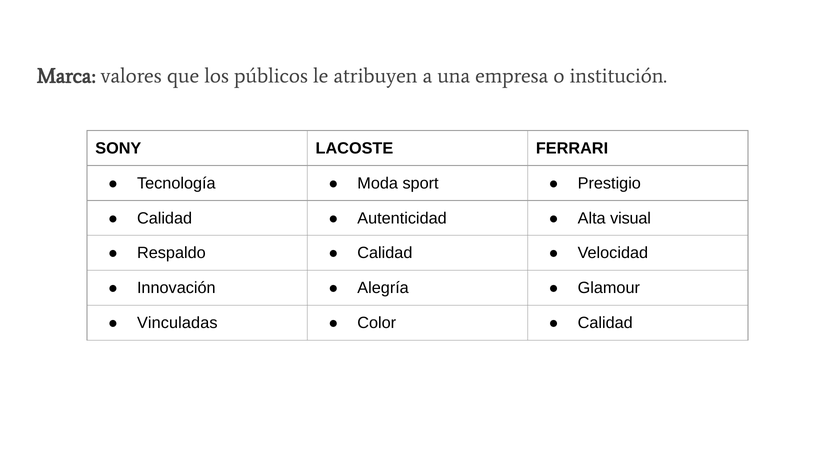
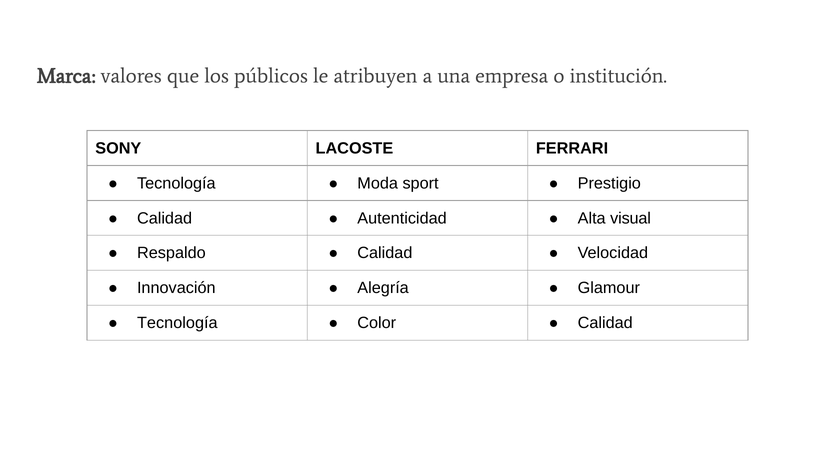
Vinculadas: Vinculadas -> Tecnología (177, 323)
